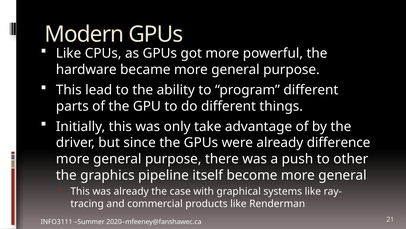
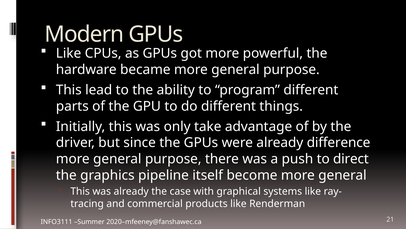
other: other -> direct (351, 159)
